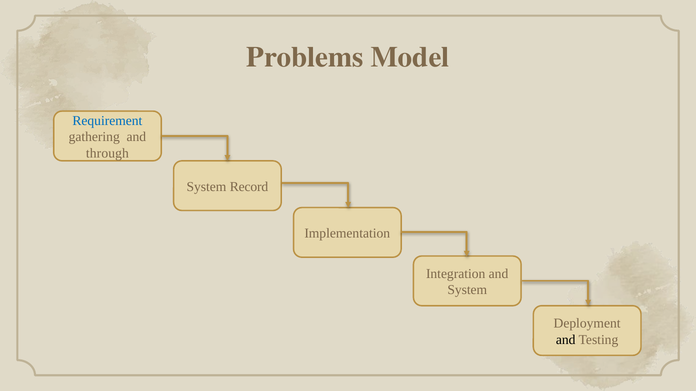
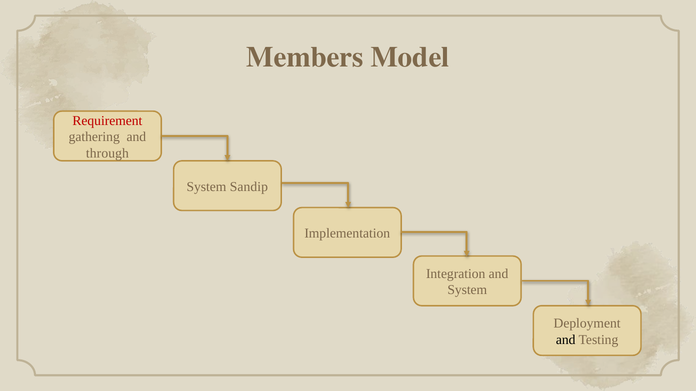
Problems: Problems -> Members (305, 57)
Requirement colour: blue -> red (107, 121)
Record: Record -> Sandip (249, 187)
